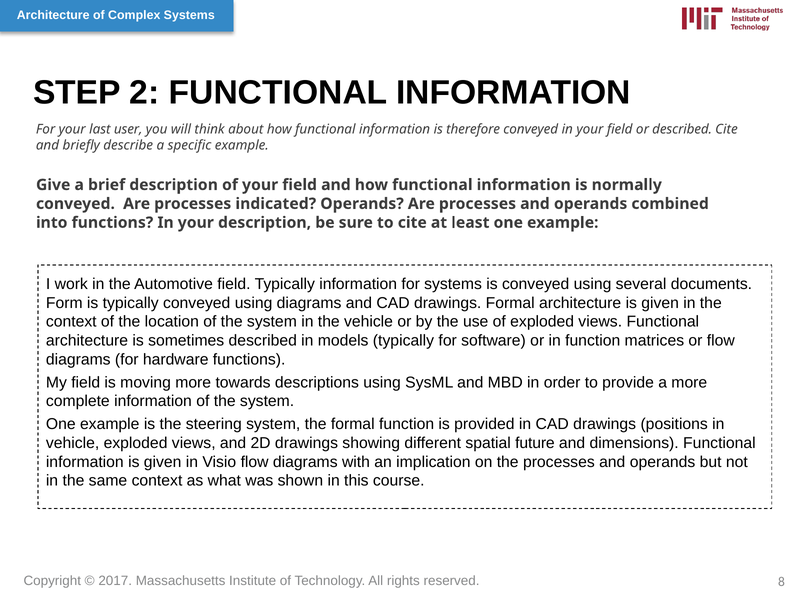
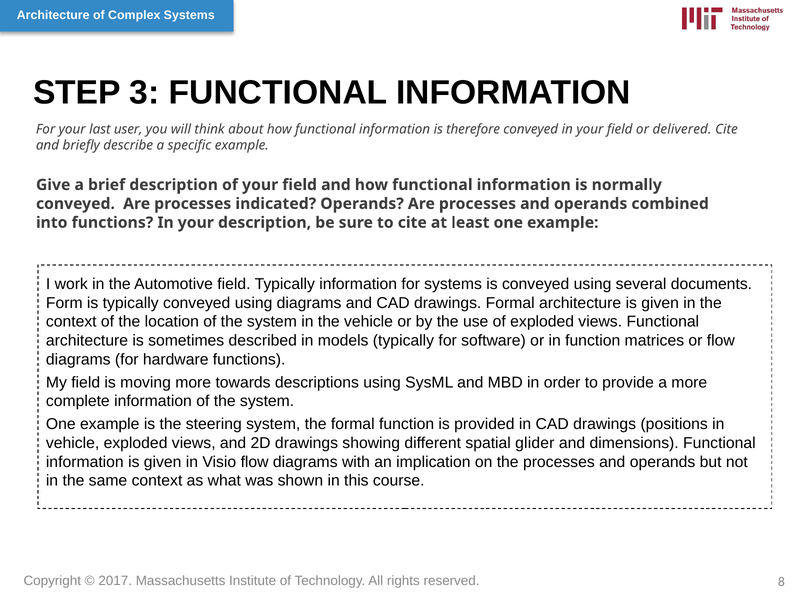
2: 2 -> 3 (144, 93)
or described: described -> delivered (682, 129)
future: future -> glider (535, 443)
